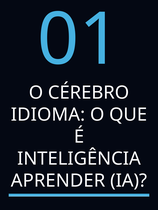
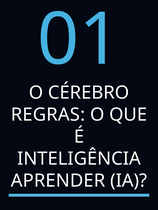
IDIOMA: IDIOMA -> REGRAS (48, 115)
